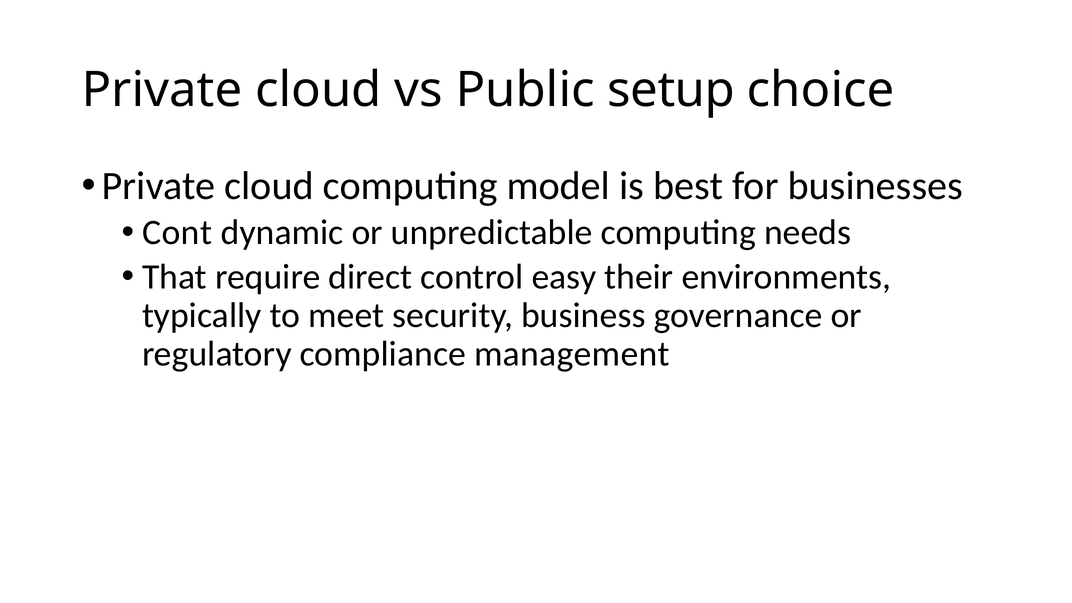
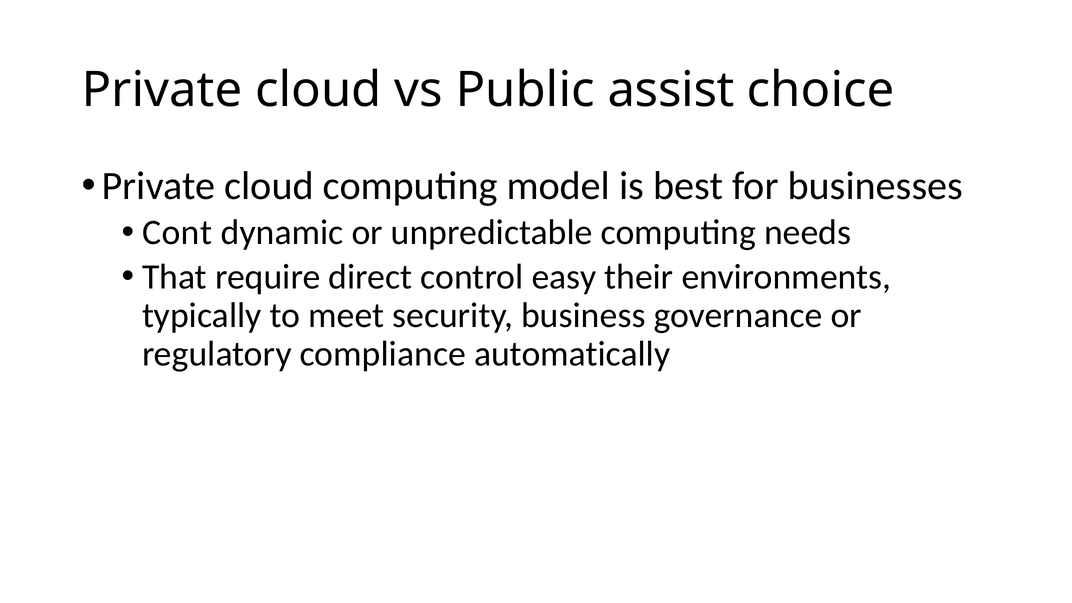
setup: setup -> assist (671, 90)
management: management -> automatically (572, 354)
